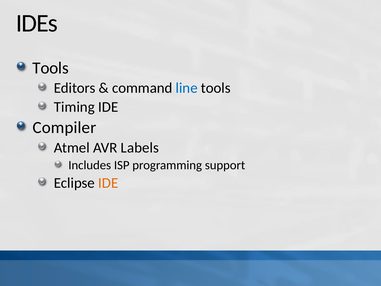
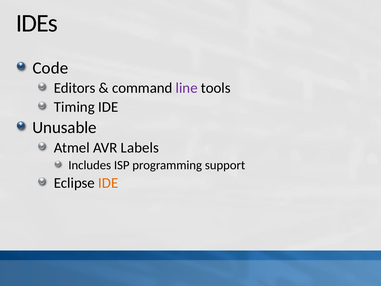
Tools: Tools -> Code (50, 68)
line colour: blue -> purple (187, 88)
Compiler: Compiler -> Unusable (65, 127)
